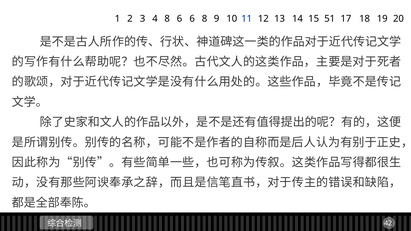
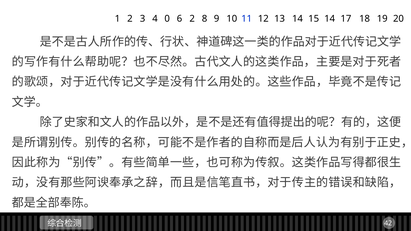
4 8: 8 -> 0 (167, 19)
6 6: 6 -> 2 (192, 19)
15 51: 51 -> 14 (330, 19)
